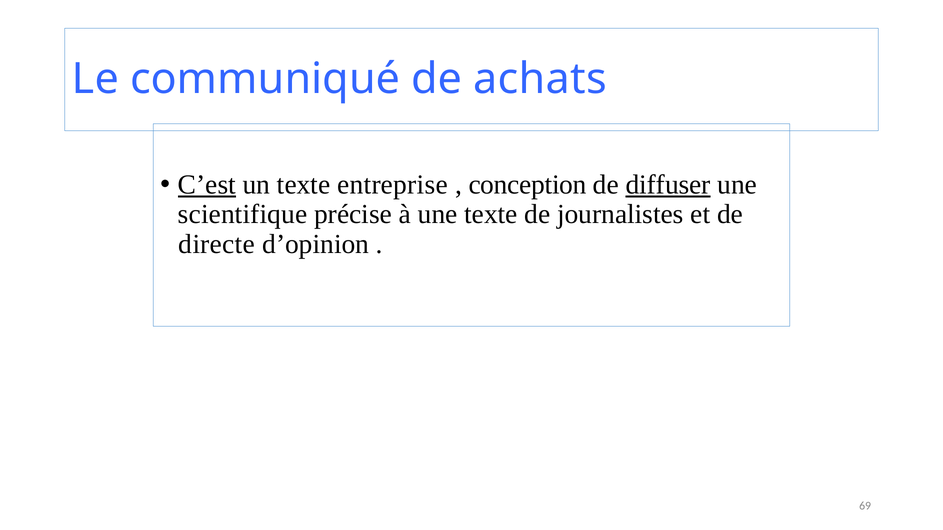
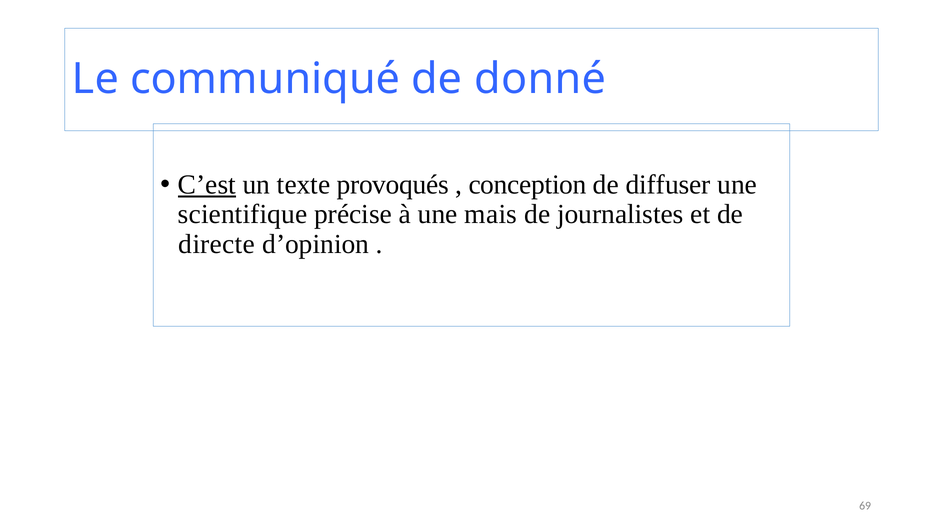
achats: achats -> donné (540, 79)
entreprise: entreprise -> provoqués (393, 185)
diffuser underline: present -> none (668, 185)
une texte: texte -> mais (491, 215)
